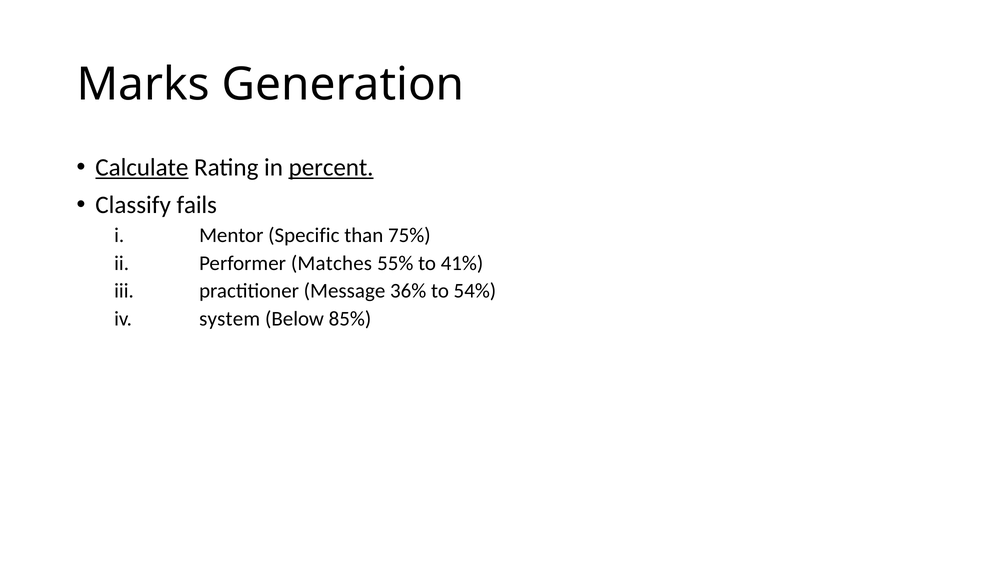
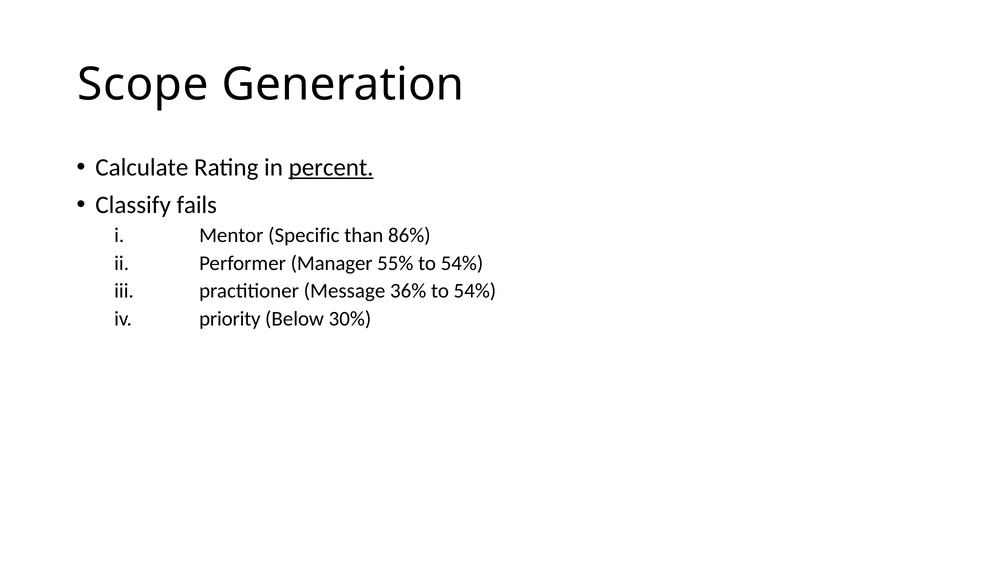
Marks: Marks -> Scope (143, 84)
Calculate underline: present -> none (142, 168)
75%: 75% -> 86% (409, 235)
Matches: Matches -> Manager (332, 263)
55% to 41%: 41% -> 54% (462, 263)
system: system -> priority (230, 319)
85%: 85% -> 30% (350, 319)
